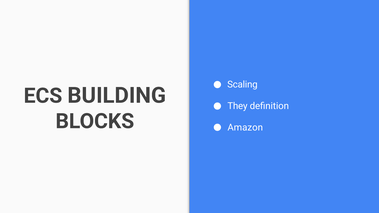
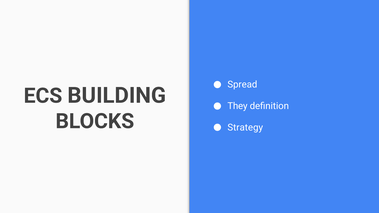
Scaling: Scaling -> Spread (242, 85)
Amazon: Amazon -> Strategy (245, 128)
